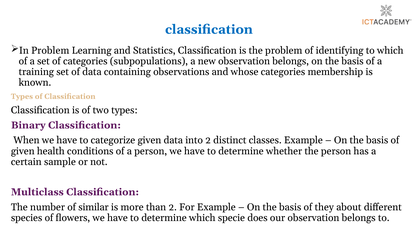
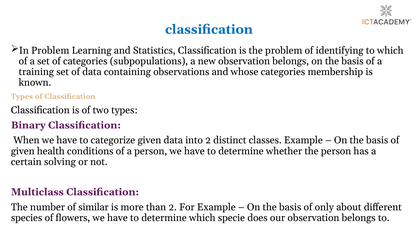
sample: sample -> solving (60, 162)
they: they -> only (324, 207)
